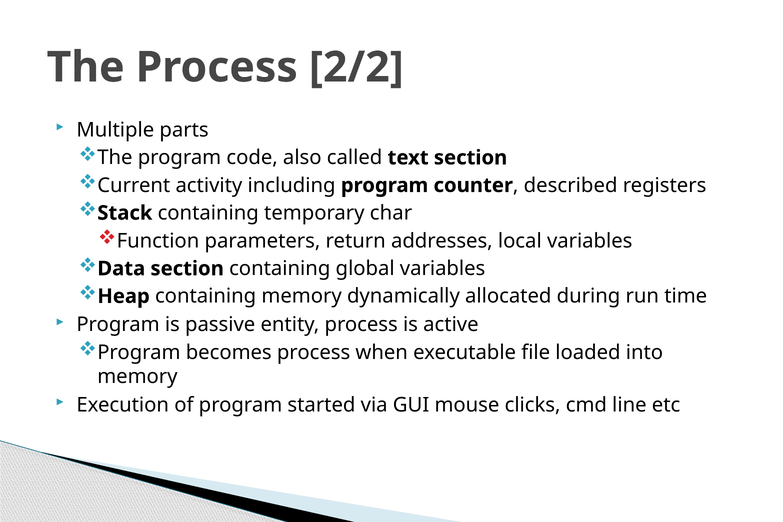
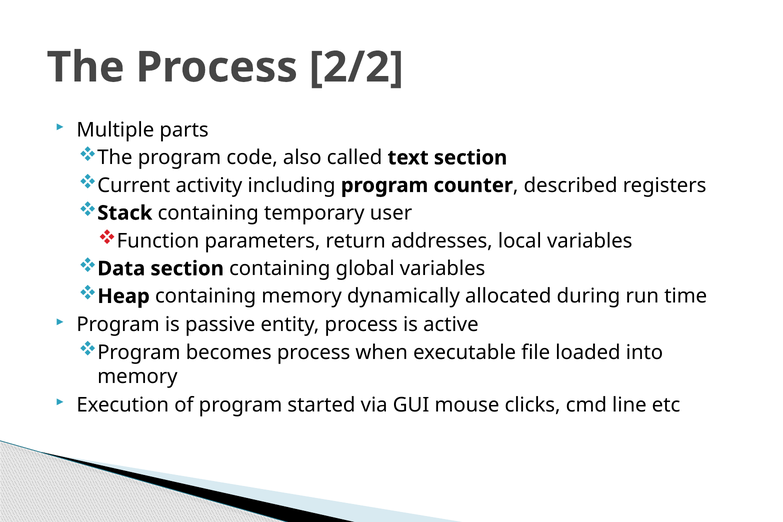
char: char -> user (391, 213)
